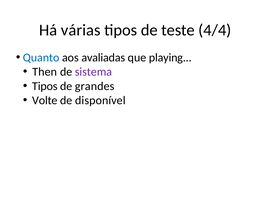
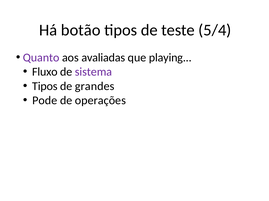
várias: várias -> botão (81, 30)
4/4: 4/4 -> 5/4 (215, 30)
Quanto colour: blue -> purple (41, 58)
Then: Then -> Fluxo (45, 72)
Volte: Volte -> Pode (45, 101)
disponível: disponível -> operações (100, 101)
